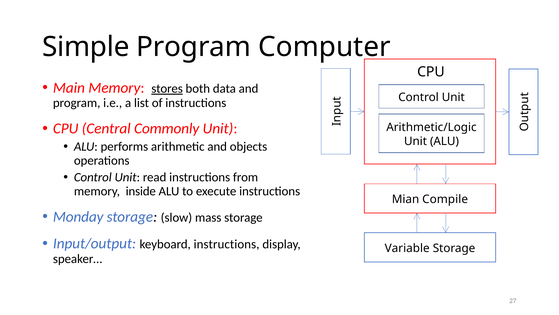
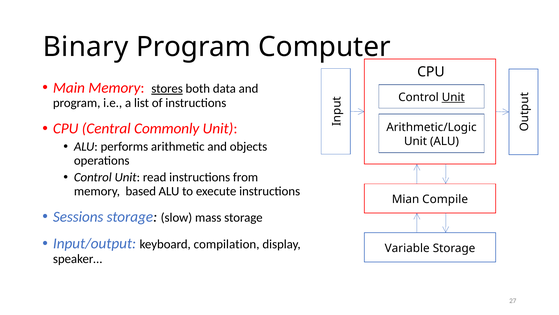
Simple: Simple -> Binary (86, 47)
Unit underline: none -> present (453, 97)
inside: inside -> based (141, 191)
Monday: Monday -> Sessions (78, 216)
keyboard instructions: instructions -> compilation (227, 244)
